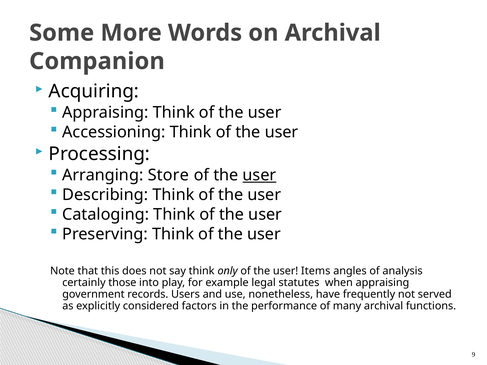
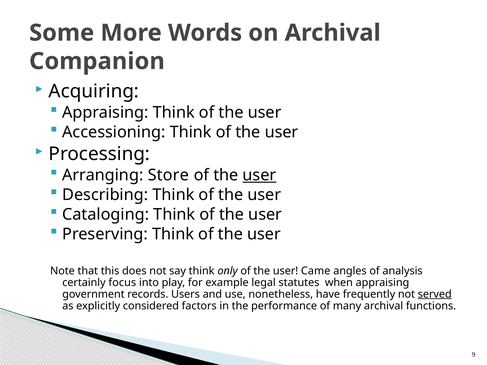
Items: Items -> Came (316, 271)
those: those -> focus (122, 283)
served underline: none -> present (435, 294)
